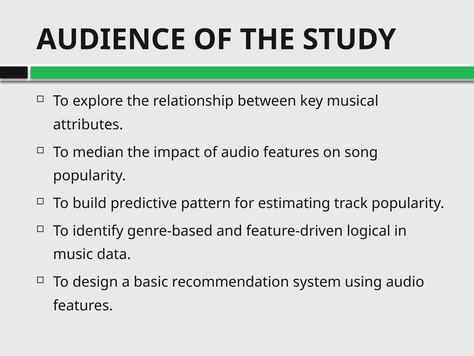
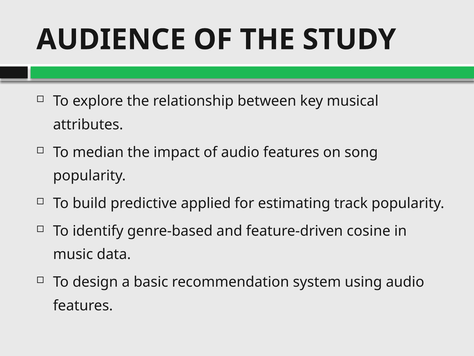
pattern: pattern -> applied (206, 203)
logical: logical -> cosine (369, 231)
